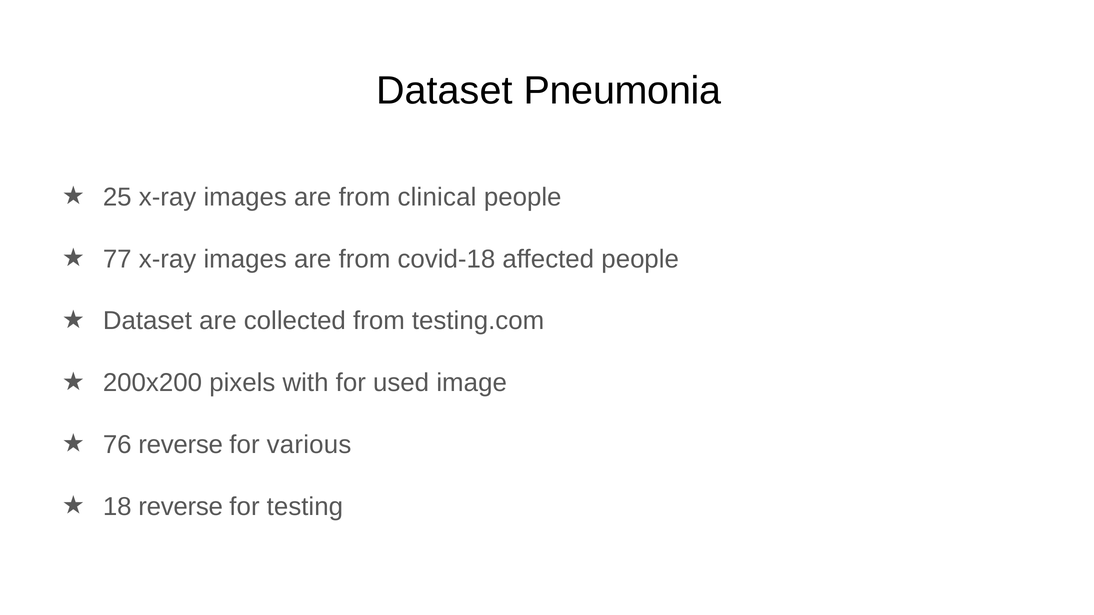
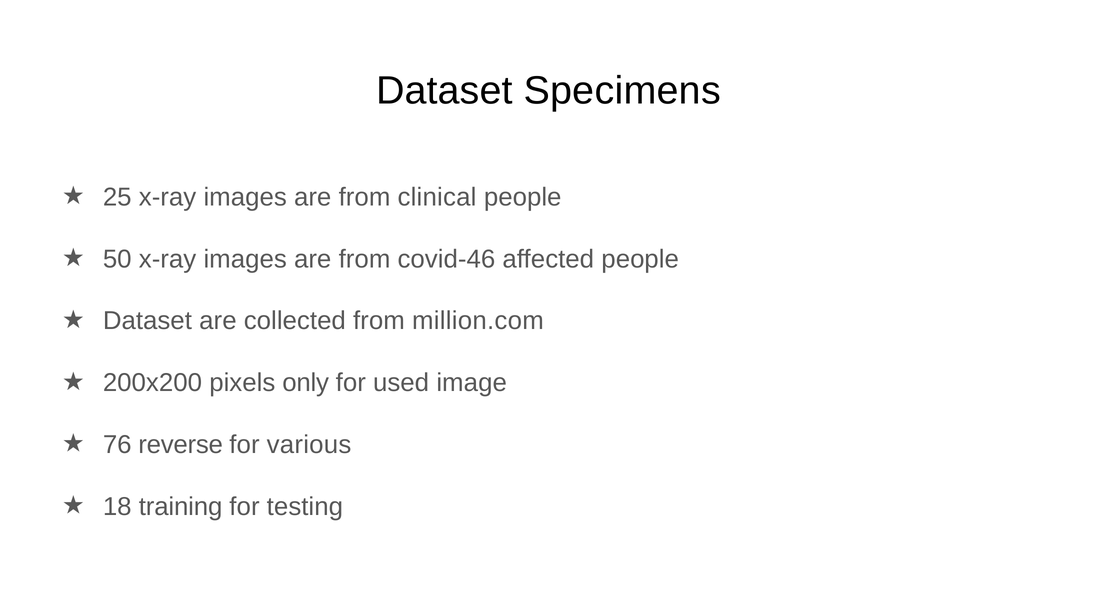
Pneumonia: Pneumonia -> Specimens (622, 91)
77: 77 -> 50 (117, 259)
covid-18: covid-18 -> covid-46 (446, 259)
testing.com: testing.com -> million.com (478, 321)
with: with -> only (306, 383)
18 reverse: reverse -> training (181, 507)
